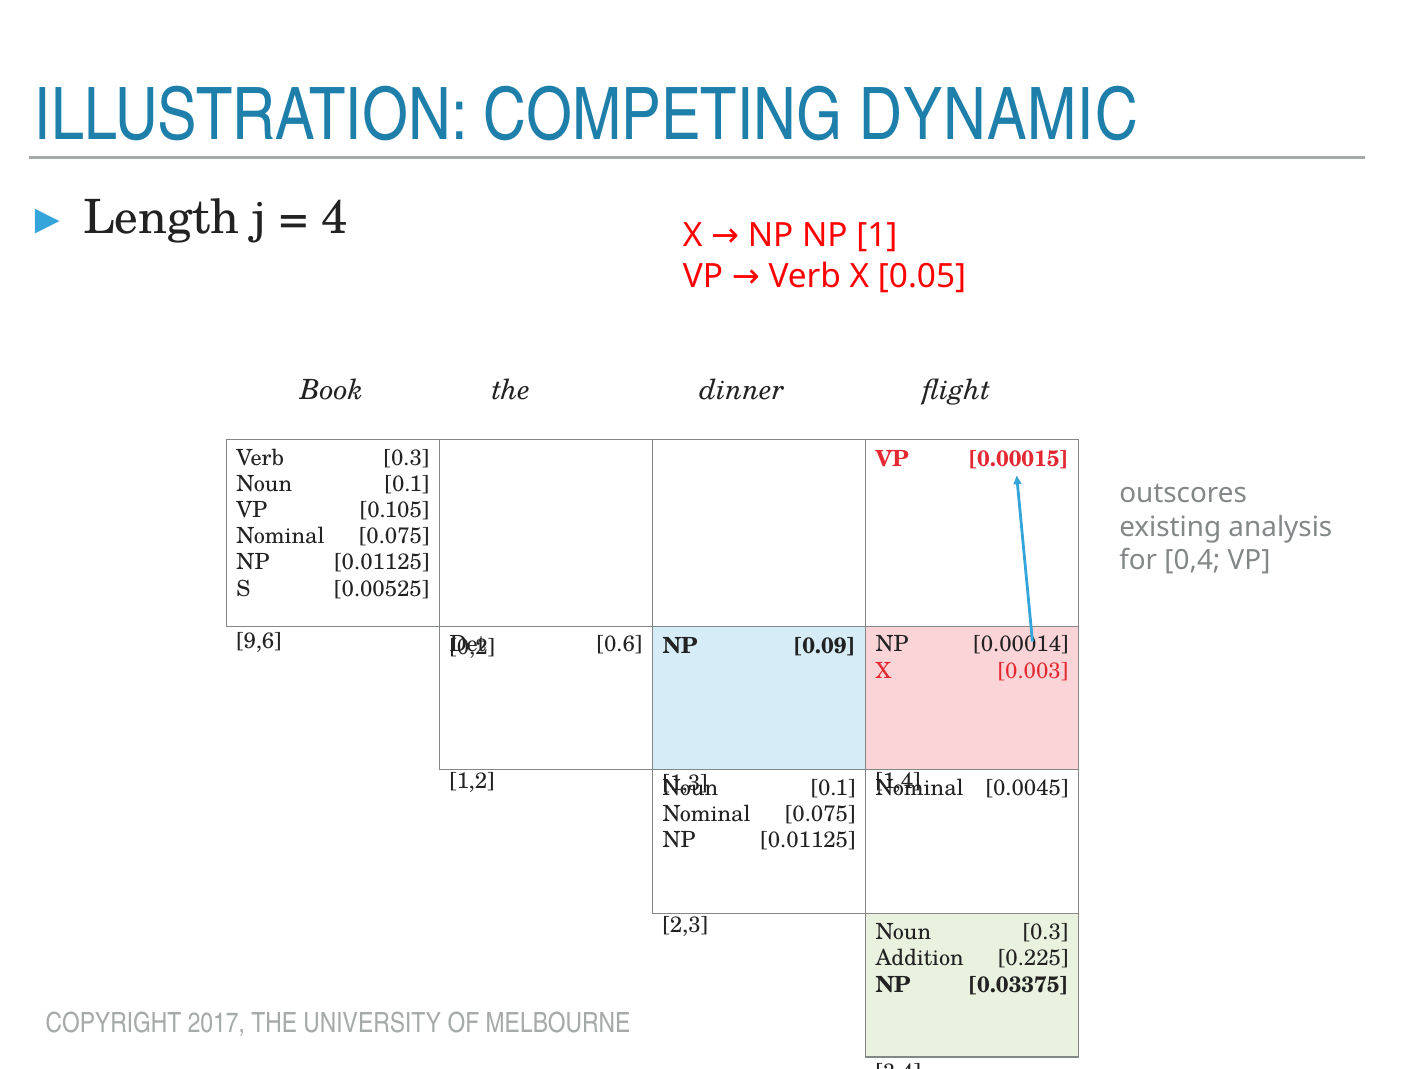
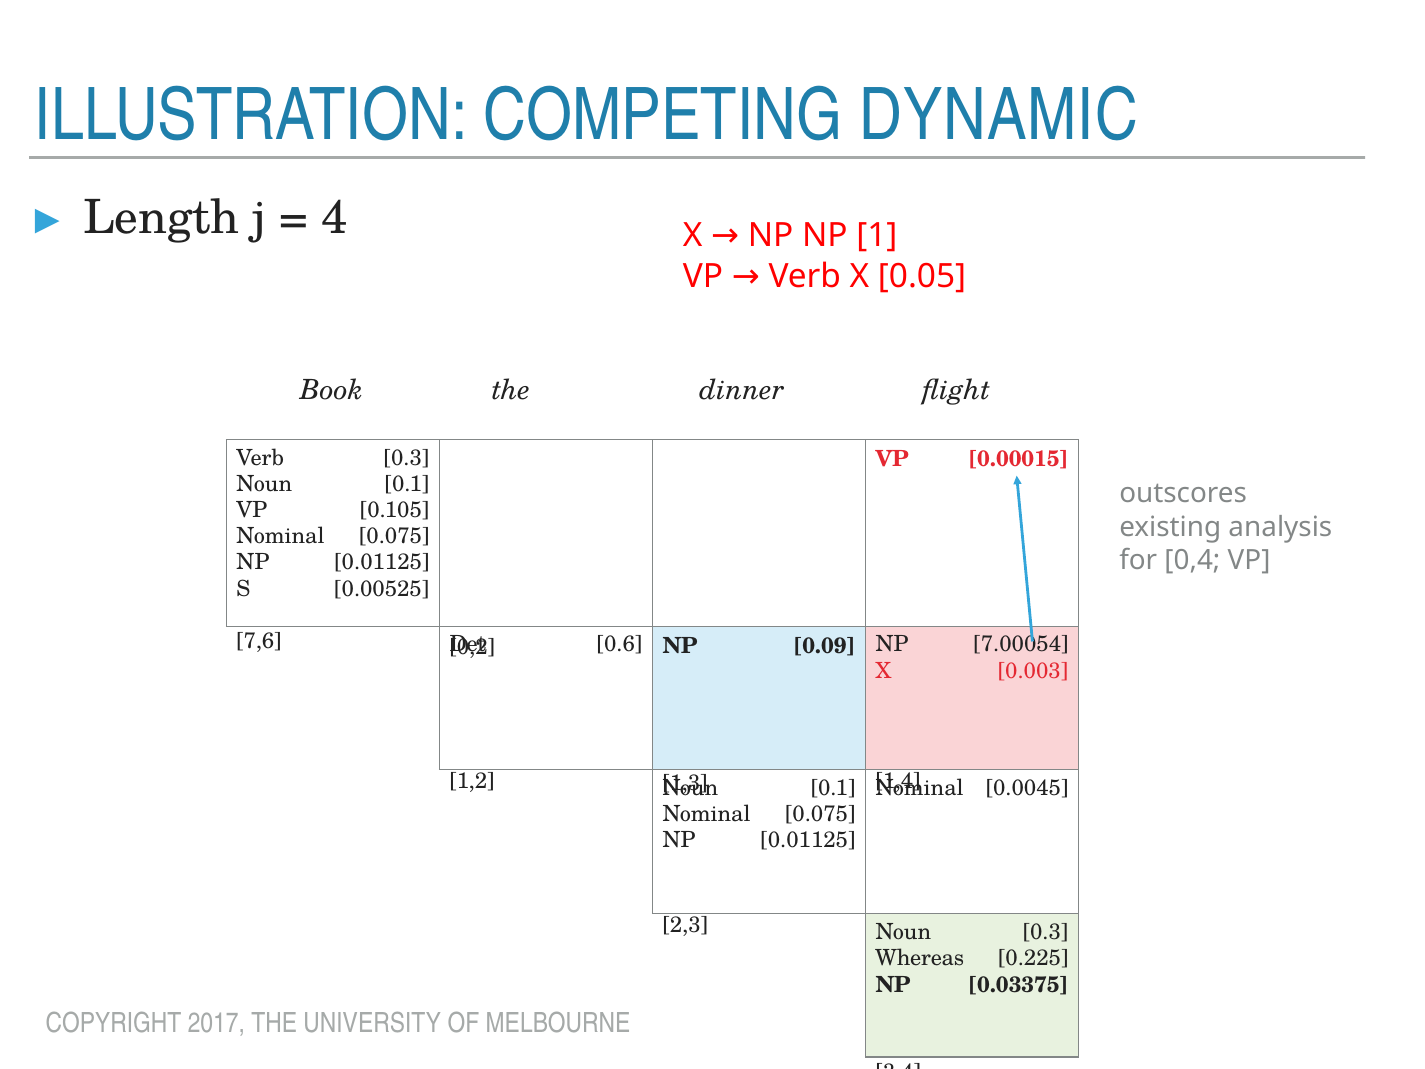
9,6: 9,6 -> 7,6 (259, 641)
0.00014: 0.00014 -> 7.00054 (1021, 644)
Addition: Addition -> Whereas (920, 958)
